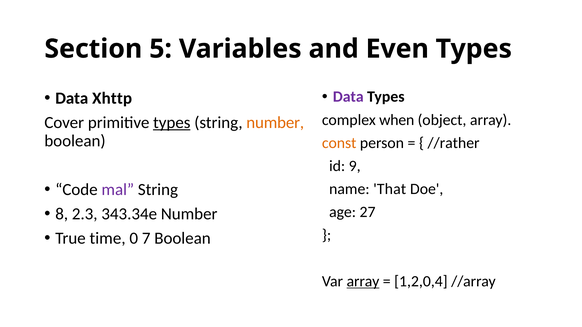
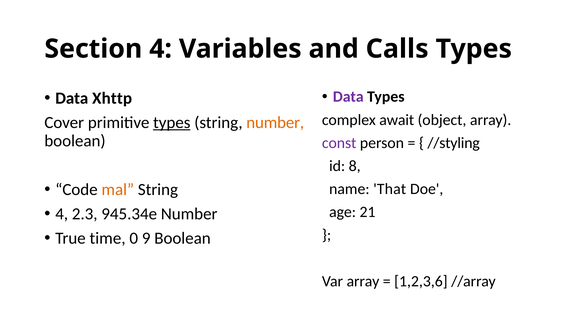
Section 5: 5 -> 4 (161, 49)
Even: Even -> Calls (397, 49)
when: when -> await (397, 120)
const colour: orange -> purple (339, 143)
//rather: //rather -> //styling (454, 143)
9: 9 -> 8 (355, 166)
mal colour: purple -> orange (118, 190)
8: 8 -> 4 (62, 214)
343.34e: 343.34e -> 945.34e (129, 214)
27: 27 -> 21 (368, 212)
7: 7 -> 9 (146, 238)
array underline: present -> none (363, 282)
1,2,0,4: 1,2,0,4 -> 1,2,3,6 (421, 282)
